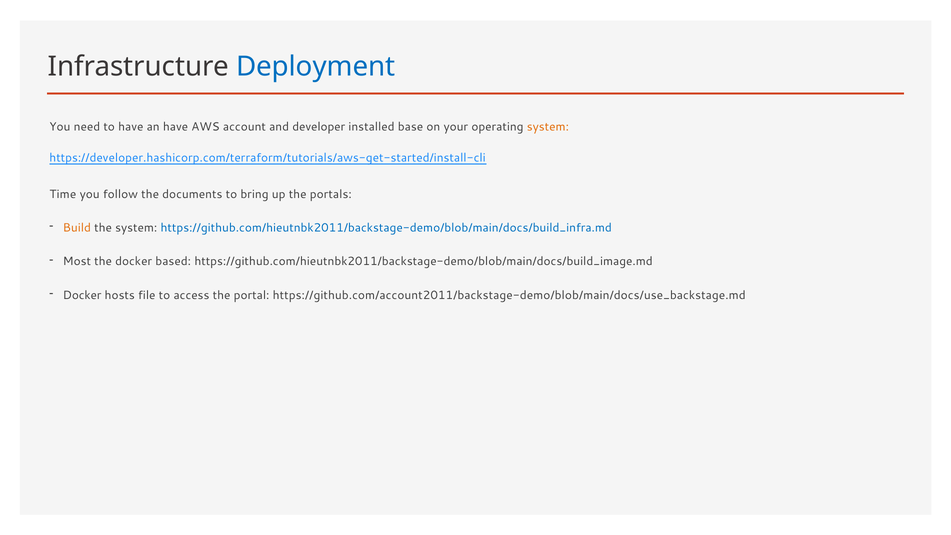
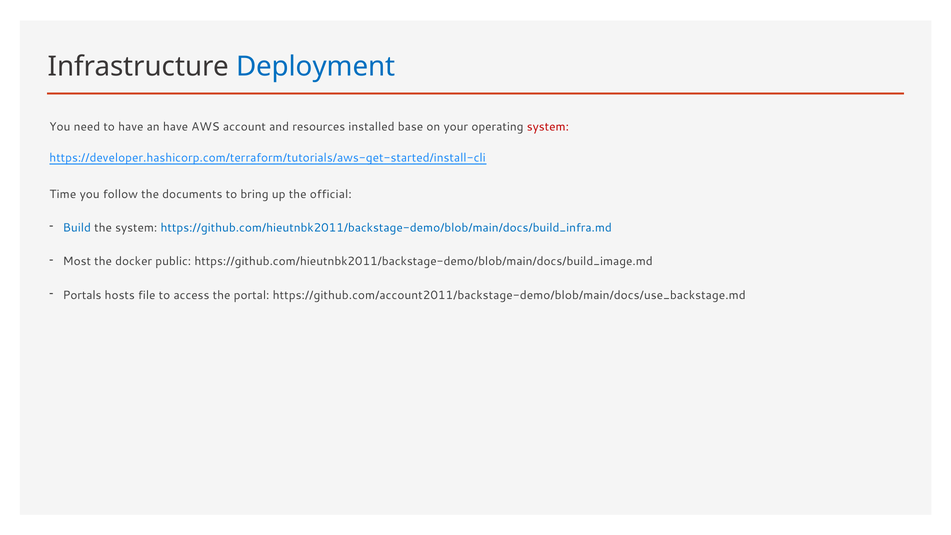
developer: developer -> resources (319, 127)
system colour: orange -> red (548, 127)
portals: portals -> official (331, 194)
Build colour: orange -> blue (77, 228)
based: based -> public (173, 261)
Docker: Docker -> Portals (82, 295)
